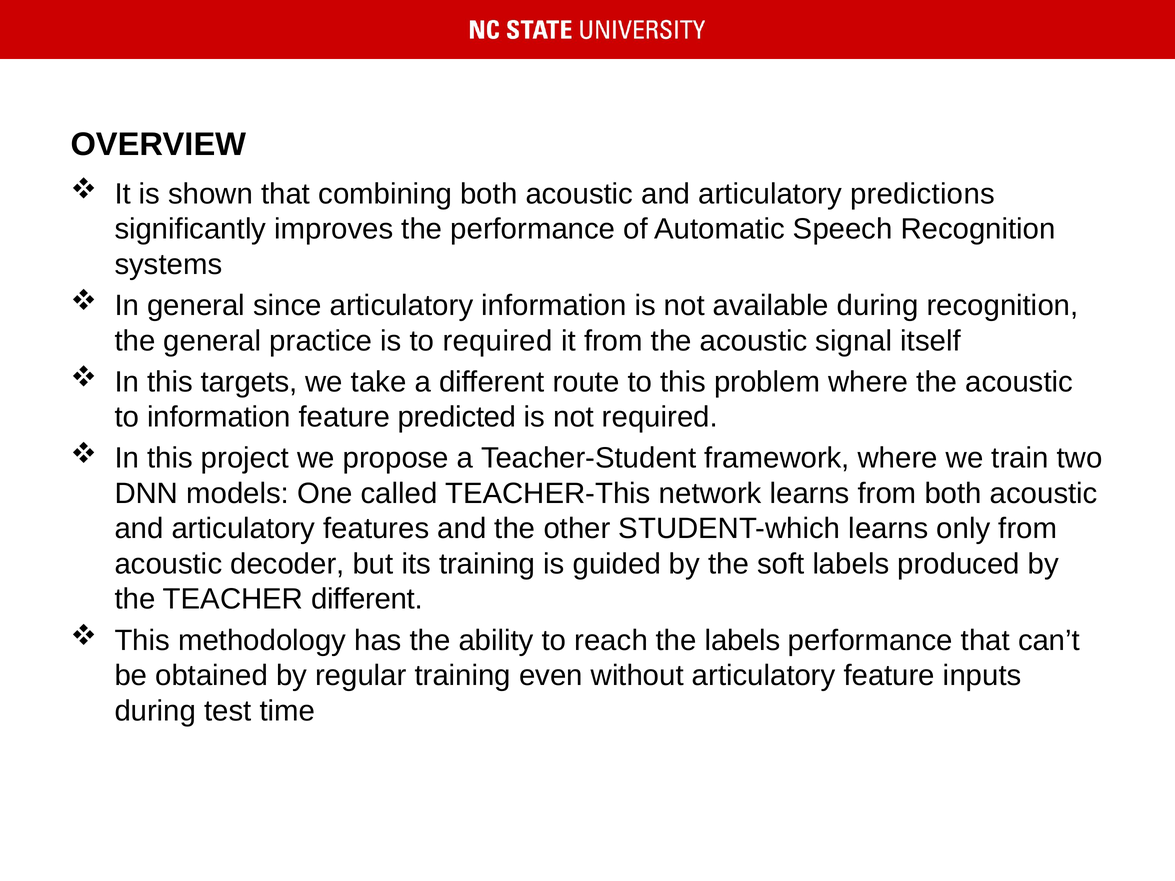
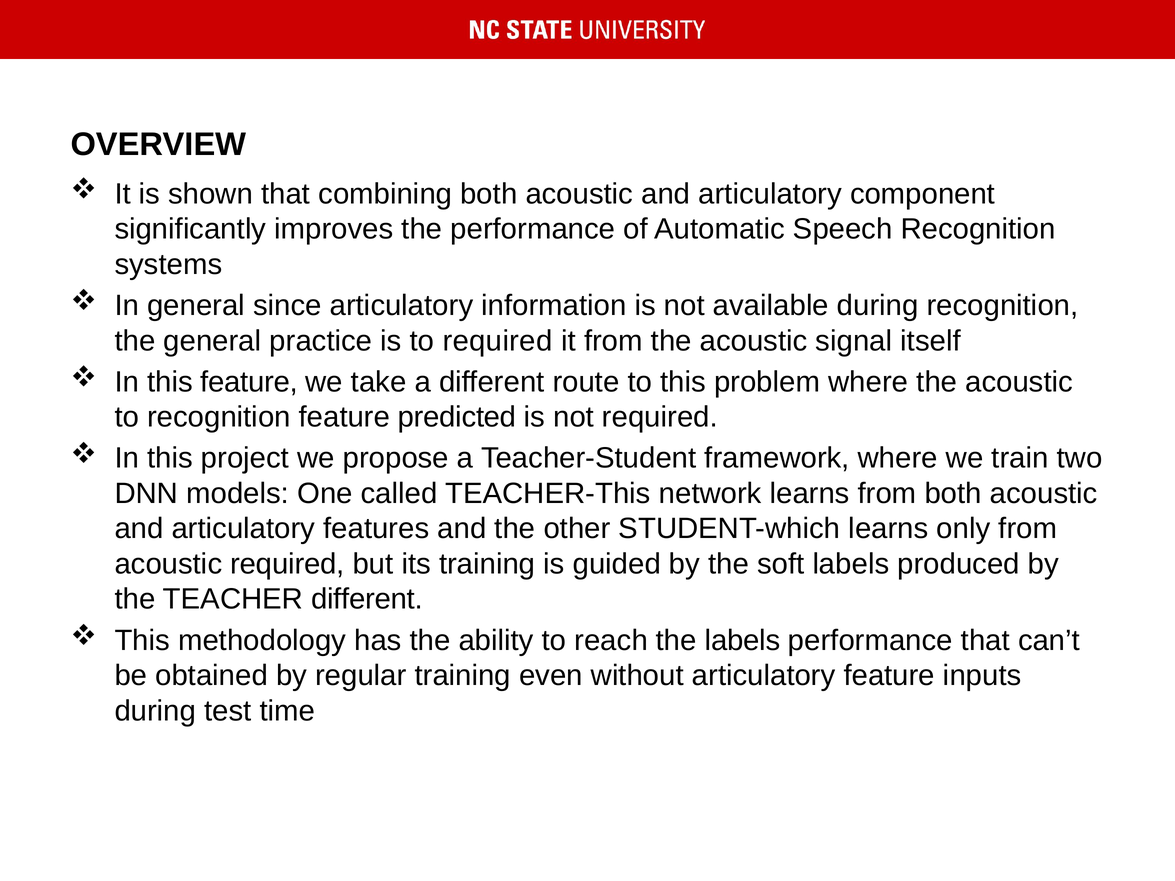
predictions: predictions -> component (923, 194)
this targets: targets -> feature (249, 382)
to information: information -> recognition (219, 417)
acoustic decoder: decoder -> required (287, 564)
